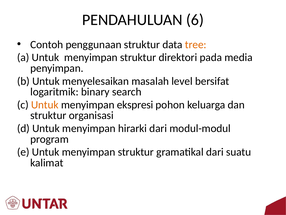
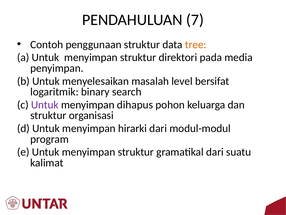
6: 6 -> 7 (195, 20)
Untuk colour: orange -> purple (45, 105)
ekspresi: ekspresi -> dihapus (135, 105)
